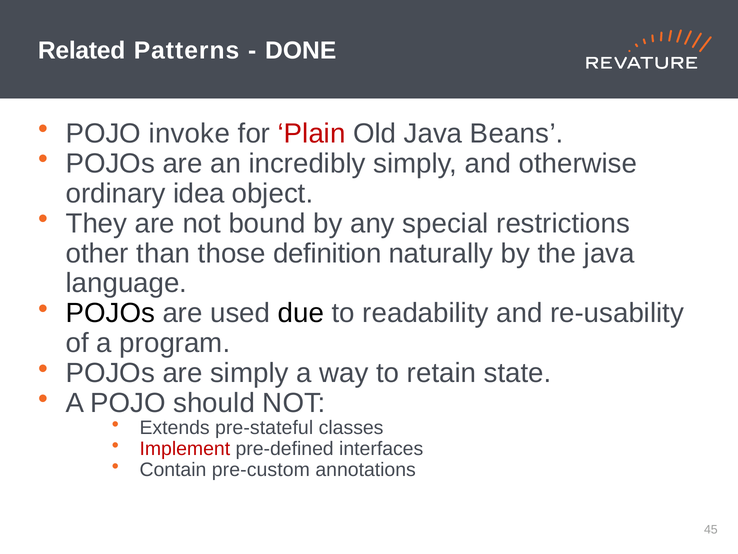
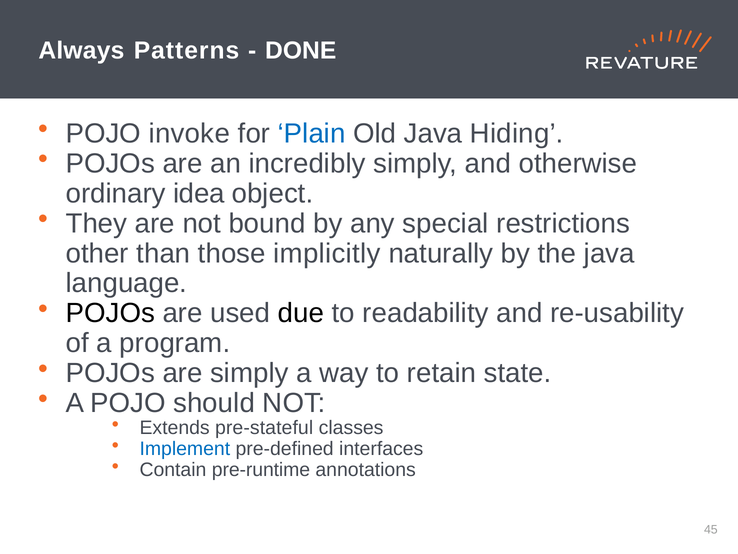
Related: Related -> Always (81, 51)
Plain colour: red -> blue (312, 133)
Beans: Beans -> Hiding (517, 133)
definition: definition -> implicitly (327, 253)
Implement colour: red -> blue (185, 448)
pre-custom: pre-custom -> pre-runtime (261, 469)
